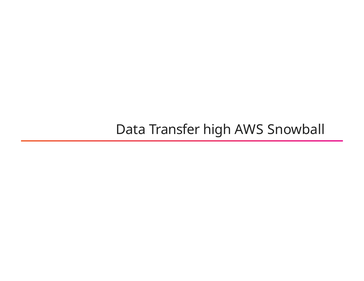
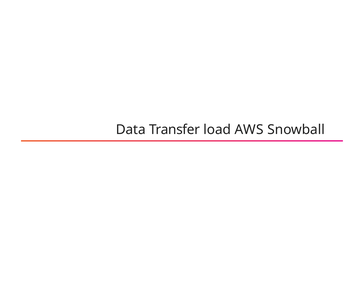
high: high -> load (217, 130)
